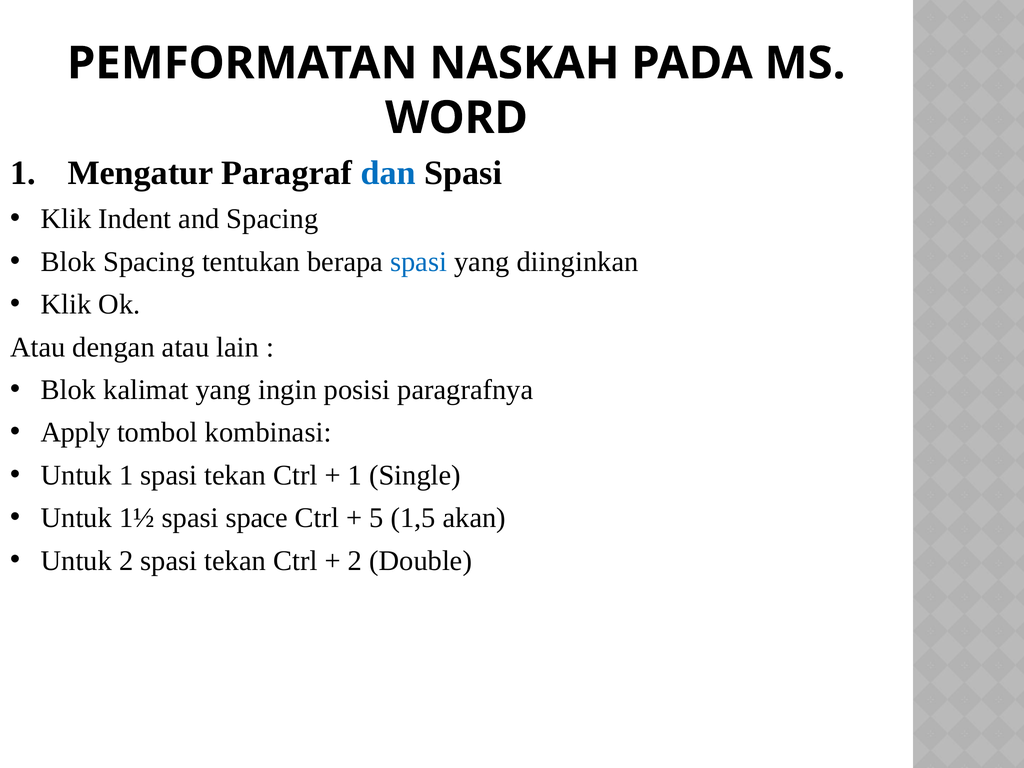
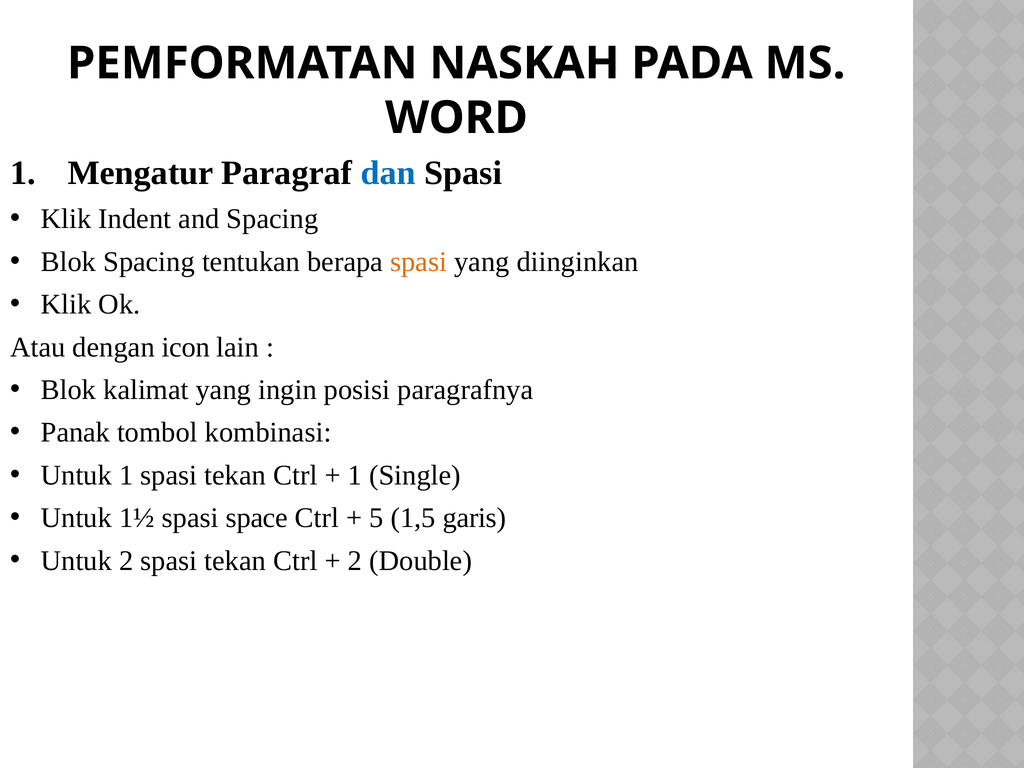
spasi colour: blue -> orange (419, 262)
dengan atau: atau -> icon (186, 347)
Apply: Apply -> Panak (75, 433)
akan: akan -> garis (474, 518)
